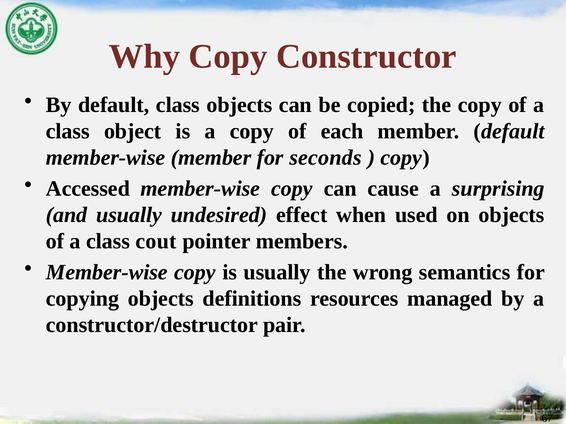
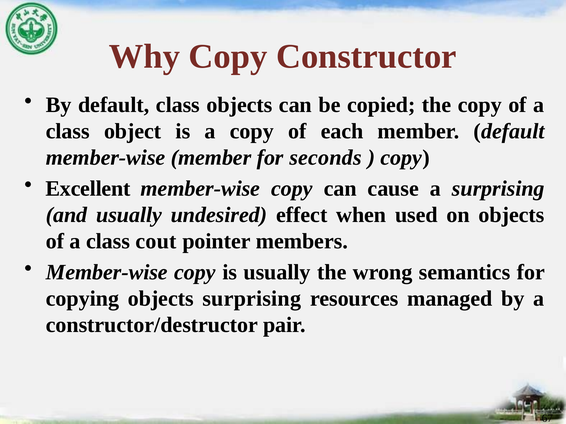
Accessed: Accessed -> Excellent (88, 189)
objects definitions: definitions -> surprising (252, 299)
